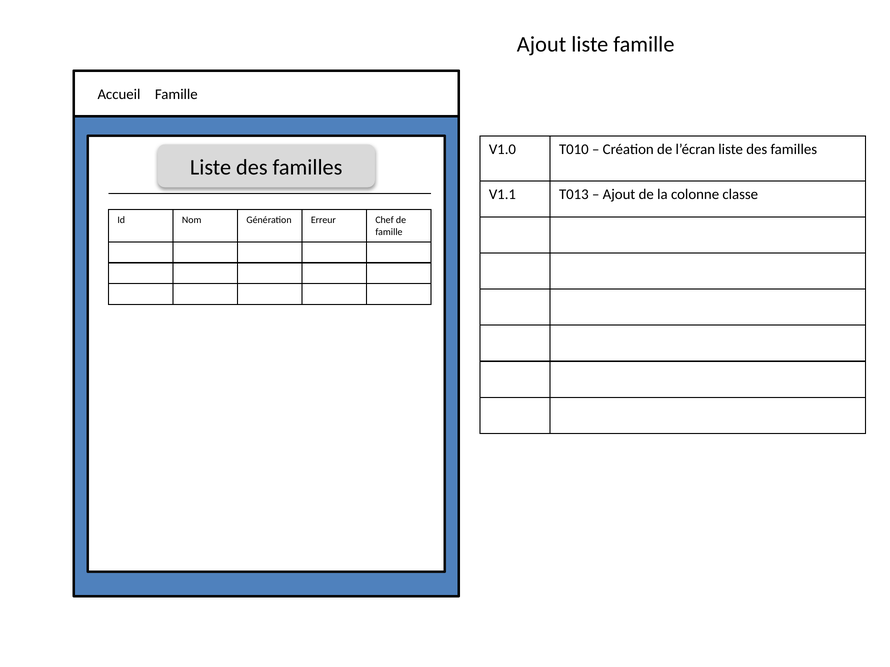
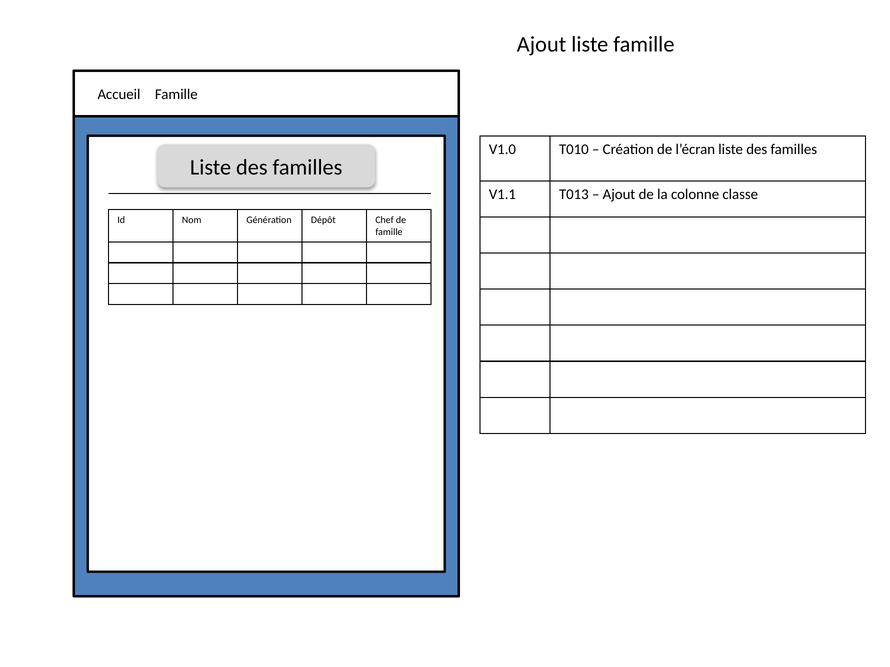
Erreur: Erreur -> Dépôt (323, 220)
